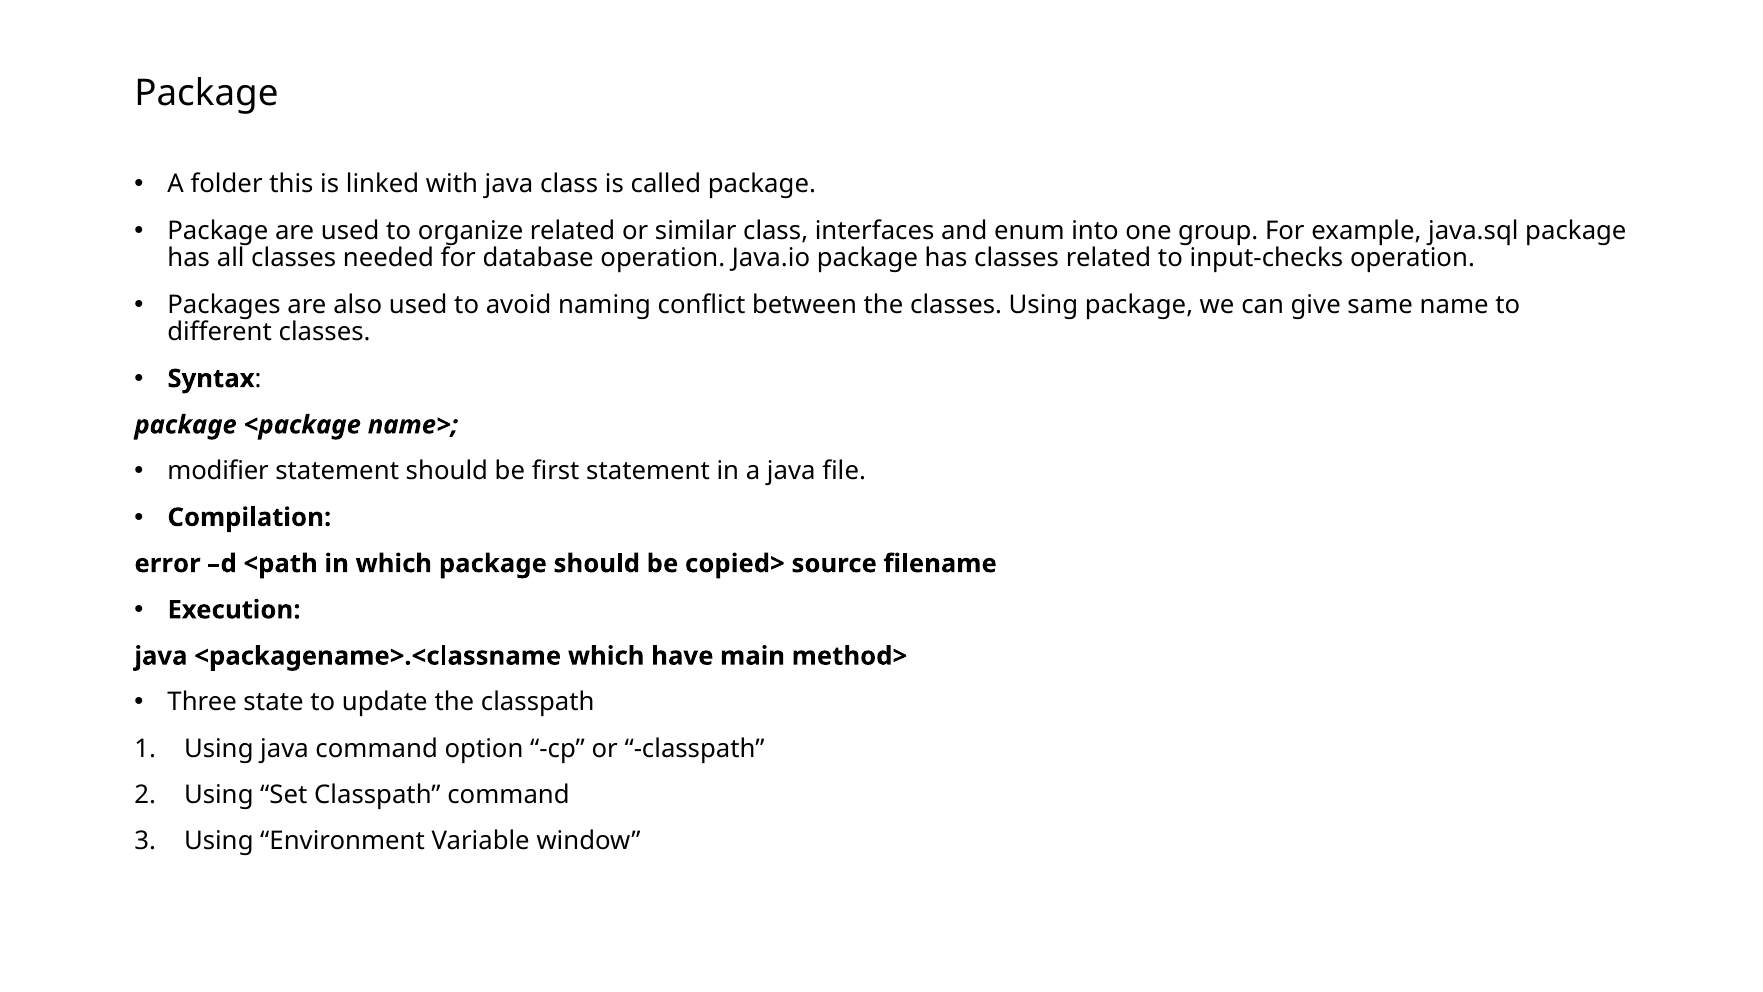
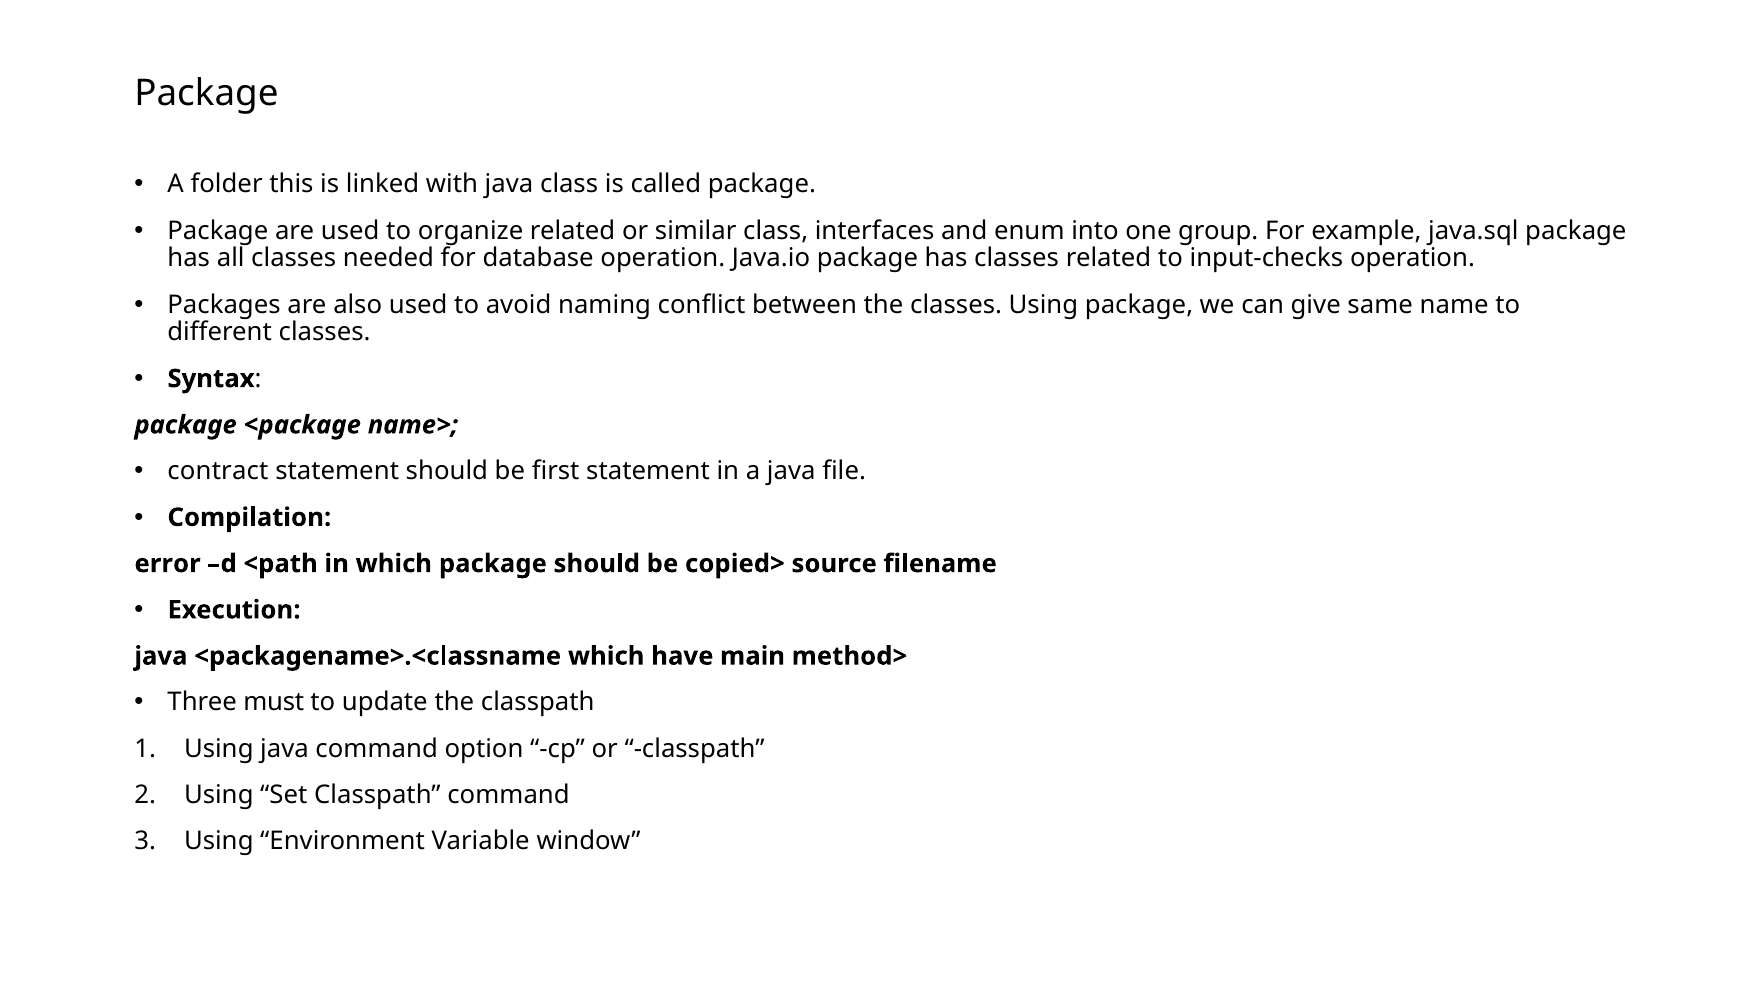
modifier: modifier -> contract (218, 471)
state: state -> must (274, 702)
